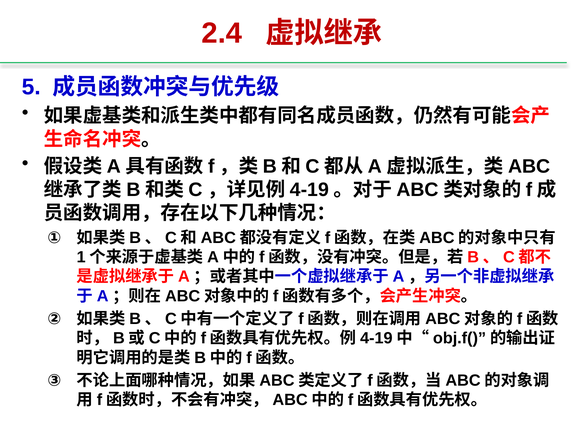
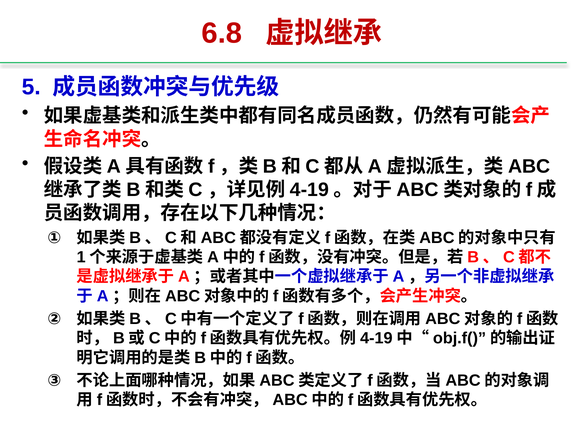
2.4: 2.4 -> 6.8 (222, 33)
